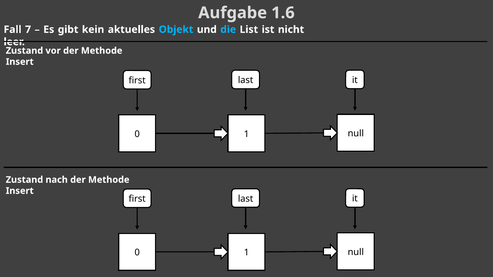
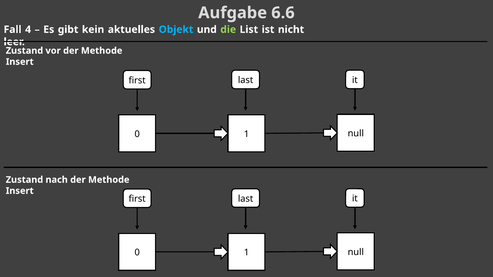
1.6: 1.6 -> 6.6 (283, 13)
7: 7 -> 4 (28, 30)
die colour: light blue -> light green (228, 30)
